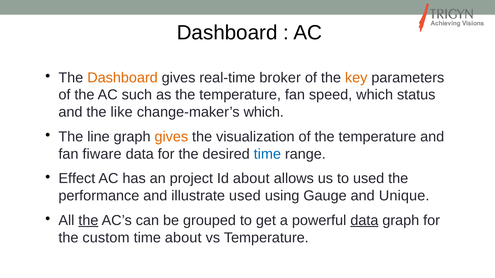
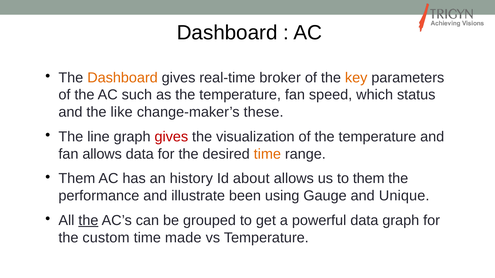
change-maker’s which: which -> these (264, 112)
gives colour: orange -> red (171, 137)
fan fiware: fiware -> allows (102, 154)
time colour: blue -> orange (267, 154)
Effect: Effect -> Them (77, 179)
project: project -> history (191, 179)
to used: used -> them (369, 179)
illustrate used: used -> been (245, 196)
data underline: present -> none (364, 221)
time about: about -> made (183, 238)
